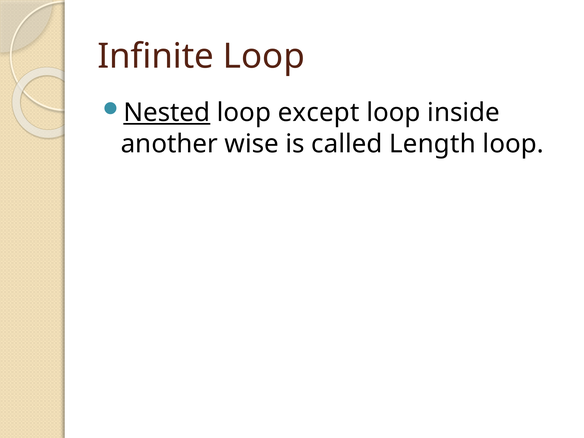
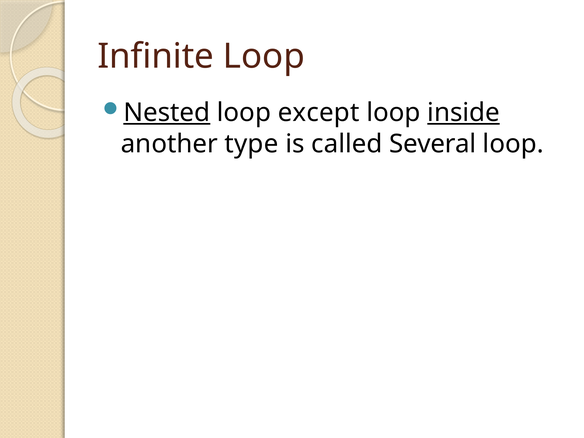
inside underline: none -> present (464, 113)
wise: wise -> type (252, 144)
Length: Length -> Several (433, 144)
